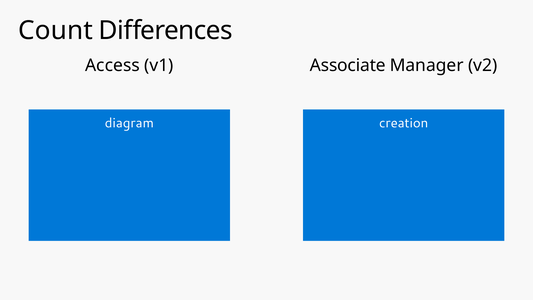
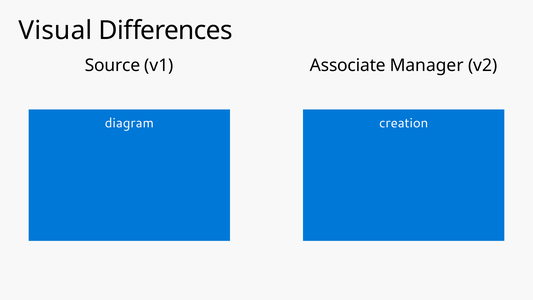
Count: Count -> Visual (55, 31)
Access: Access -> Source (113, 65)
